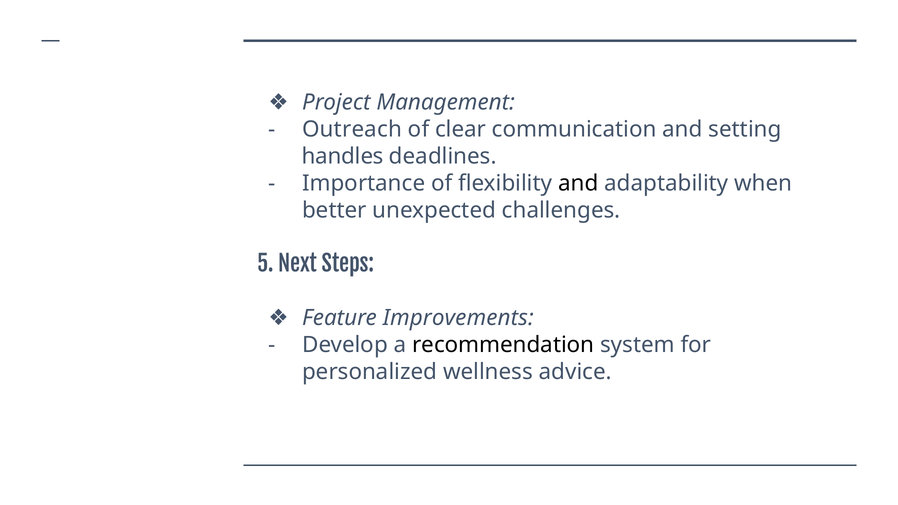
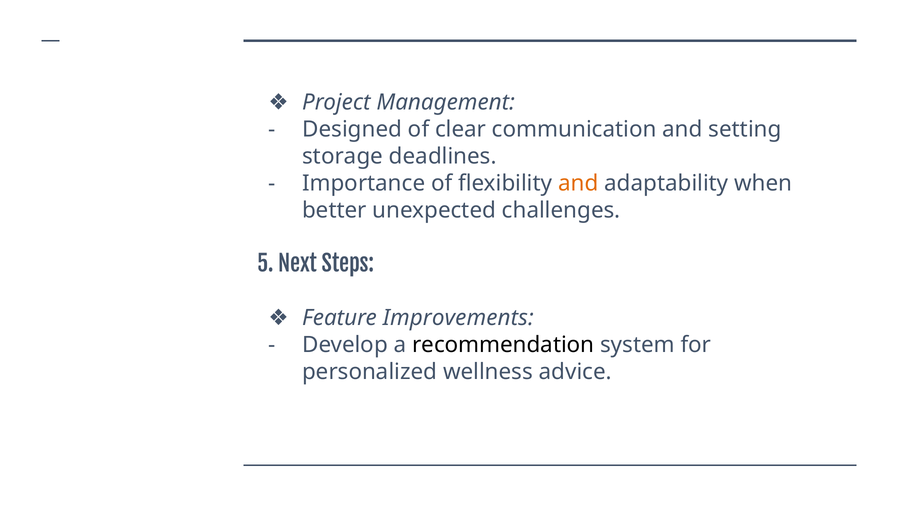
Outreach: Outreach -> Designed (352, 130)
handles: handles -> storage (343, 156)
and colour: black -> orange (578, 183)
